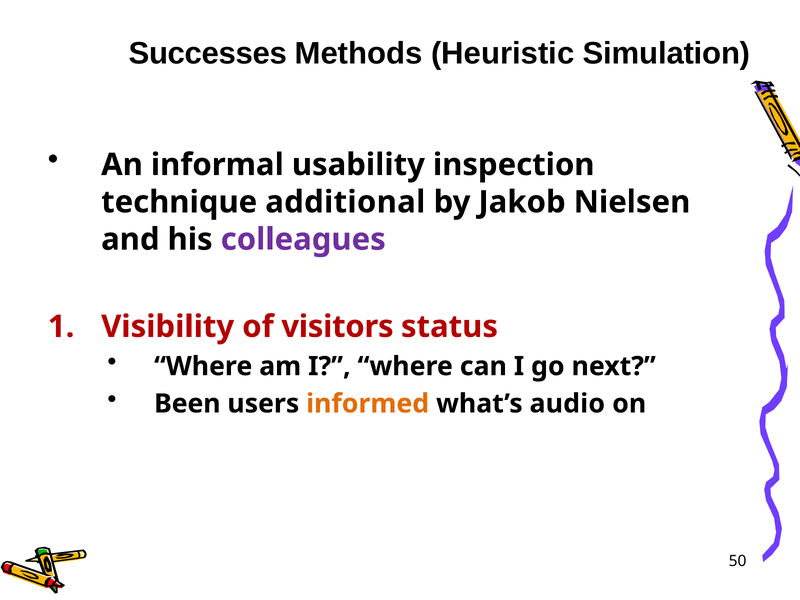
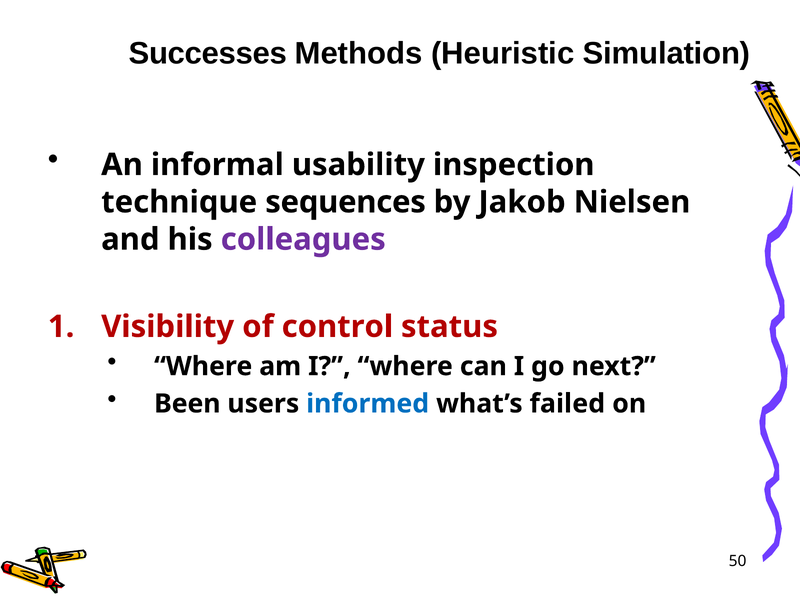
additional: additional -> sequences (346, 202)
visitors: visitors -> control (337, 327)
informed colour: orange -> blue (368, 404)
audio: audio -> failed (567, 404)
